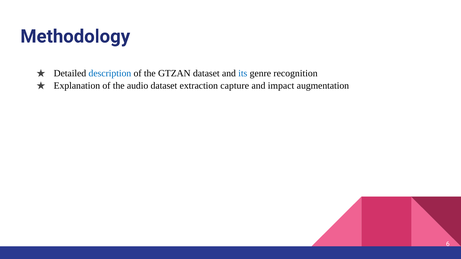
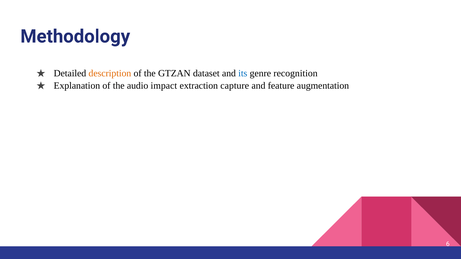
description colour: blue -> orange (110, 74)
audio dataset: dataset -> impact (164, 86)
impact: impact -> feature (281, 86)
